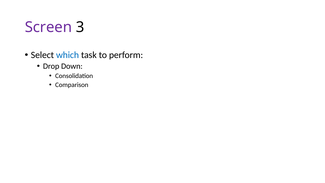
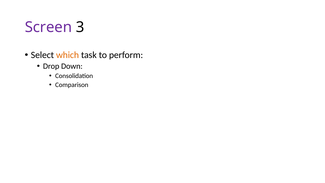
which colour: blue -> orange (68, 55)
